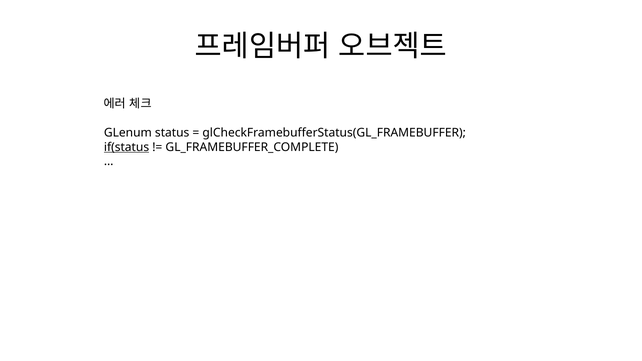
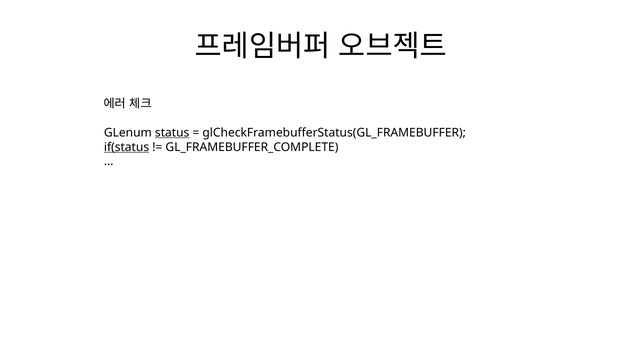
status underline: none -> present (172, 133)
